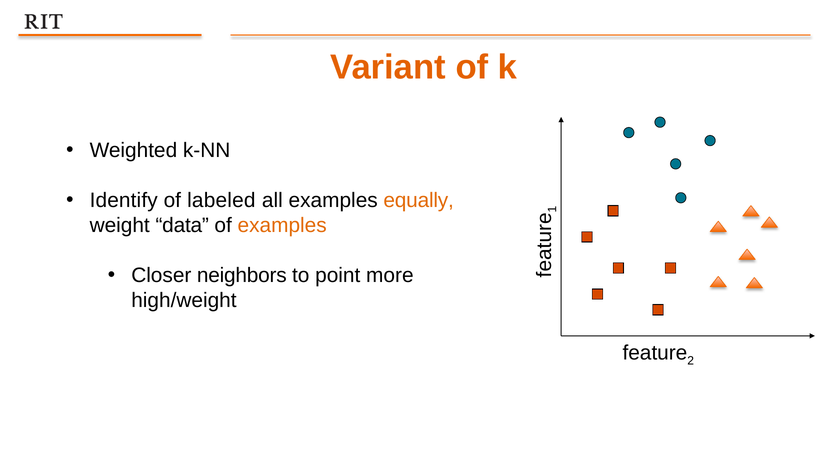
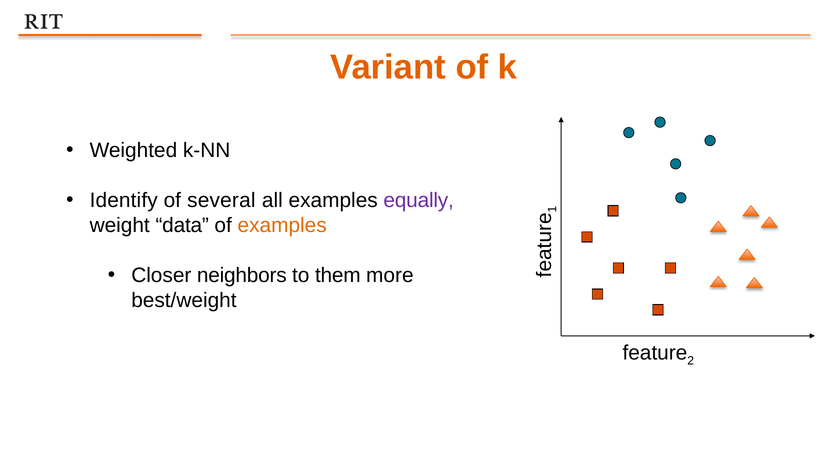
labeled: labeled -> several (221, 200)
equally colour: orange -> purple (419, 200)
point: point -> them (338, 275)
high/weight: high/weight -> best/weight (184, 300)
